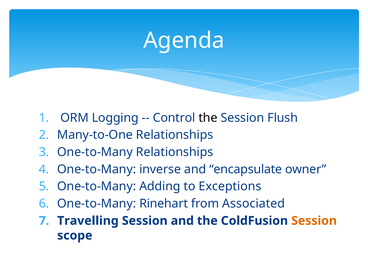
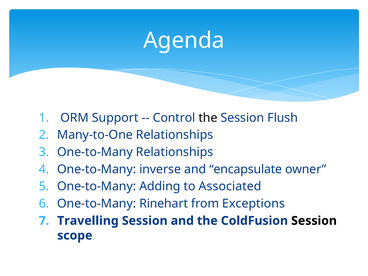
Logging: Logging -> Support (115, 118)
Exceptions: Exceptions -> Associated (230, 186)
Associated: Associated -> Exceptions (254, 204)
Session colour: orange -> black (314, 221)
